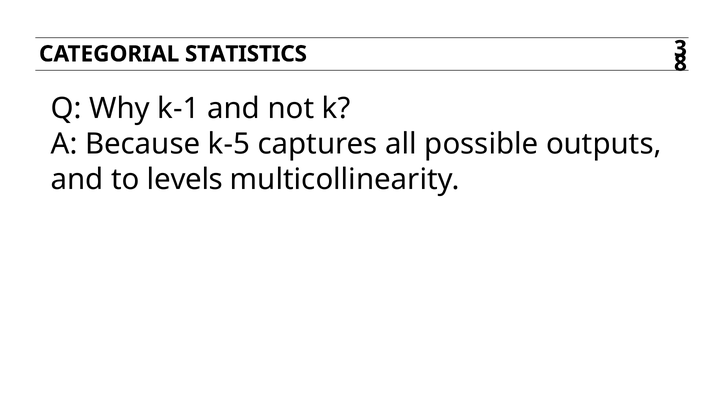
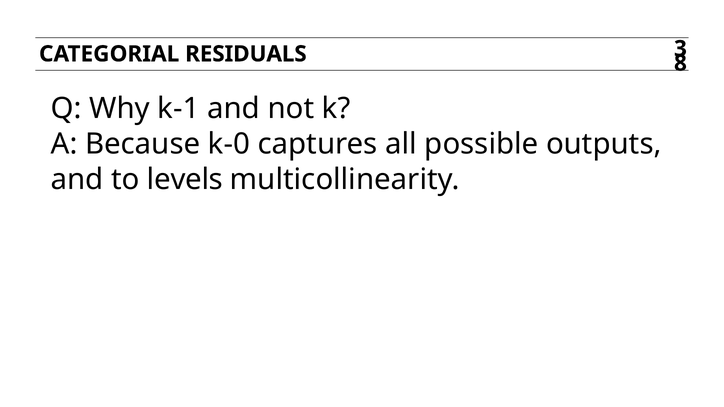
STATISTICS: STATISTICS -> RESIDUALS (246, 54)
k-5: k-5 -> k-0 (229, 144)
